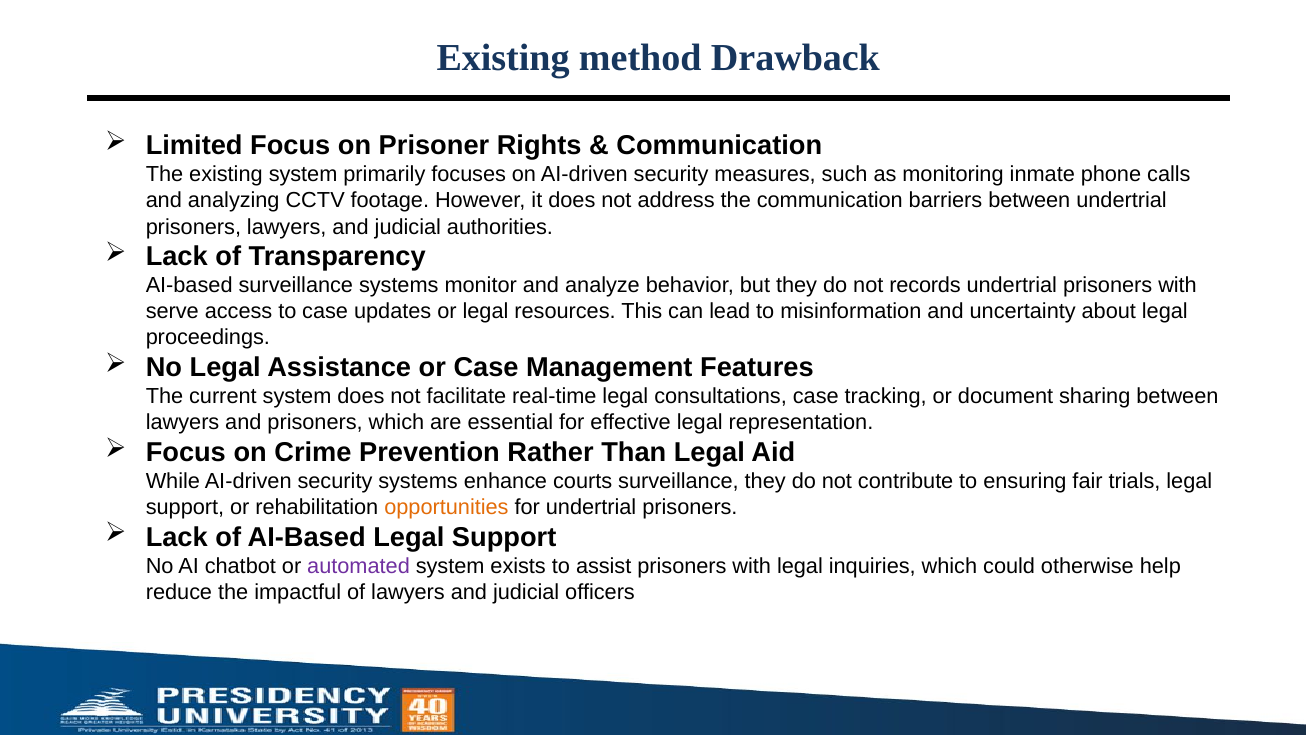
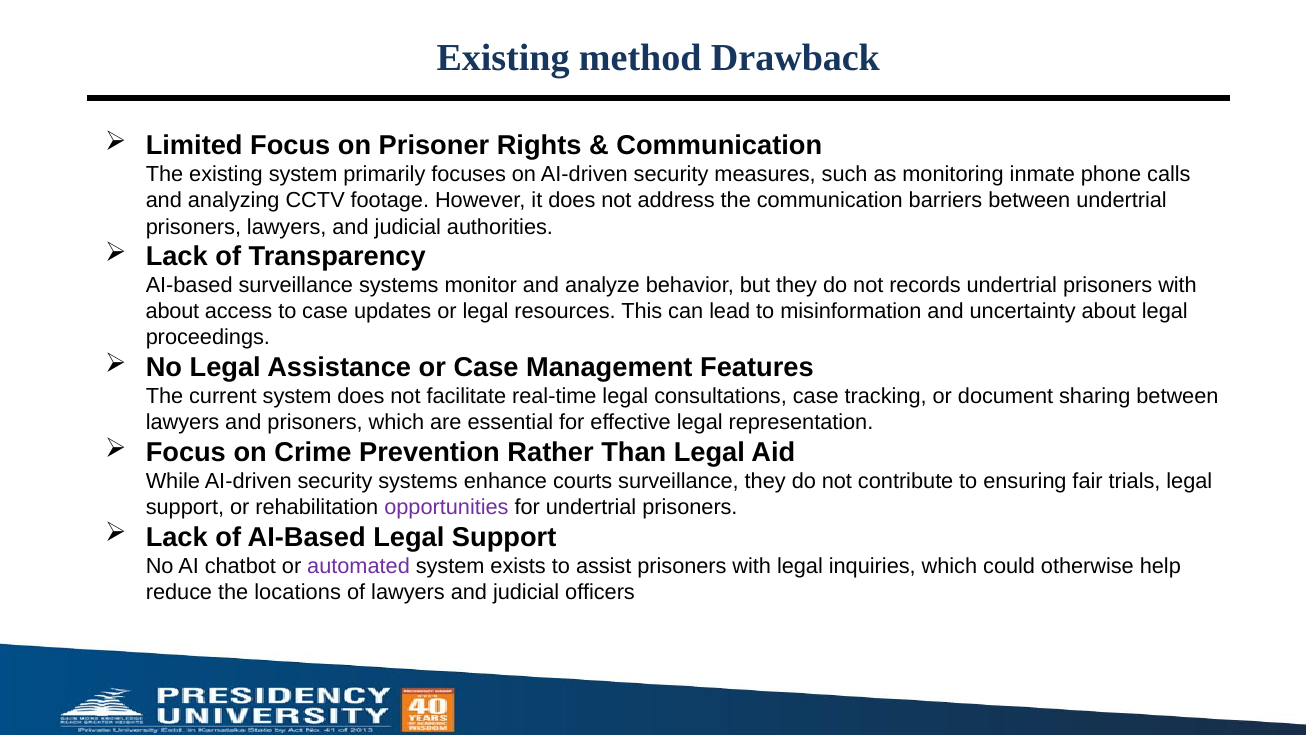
serve: serve -> about (172, 312)
opportunities colour: orange -> purple (446, 507)
impactful: impactful -> locations (298, 592)
